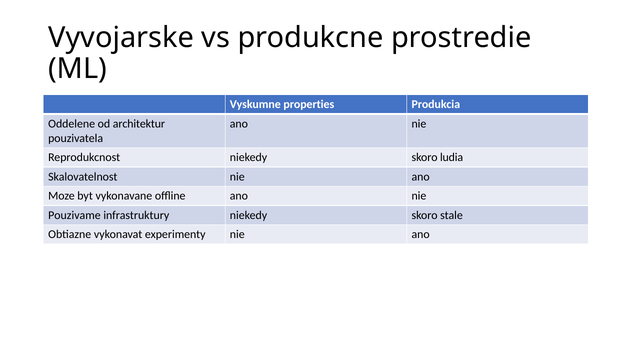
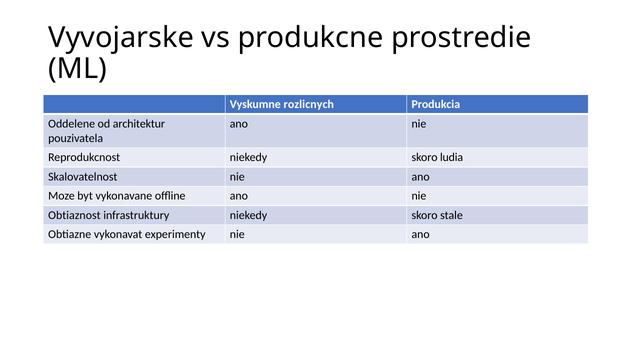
properties: properties -> rozlicnych (309, 104)
Pouzivame: Pouzivame -> Obtiaznost (74, 215)
